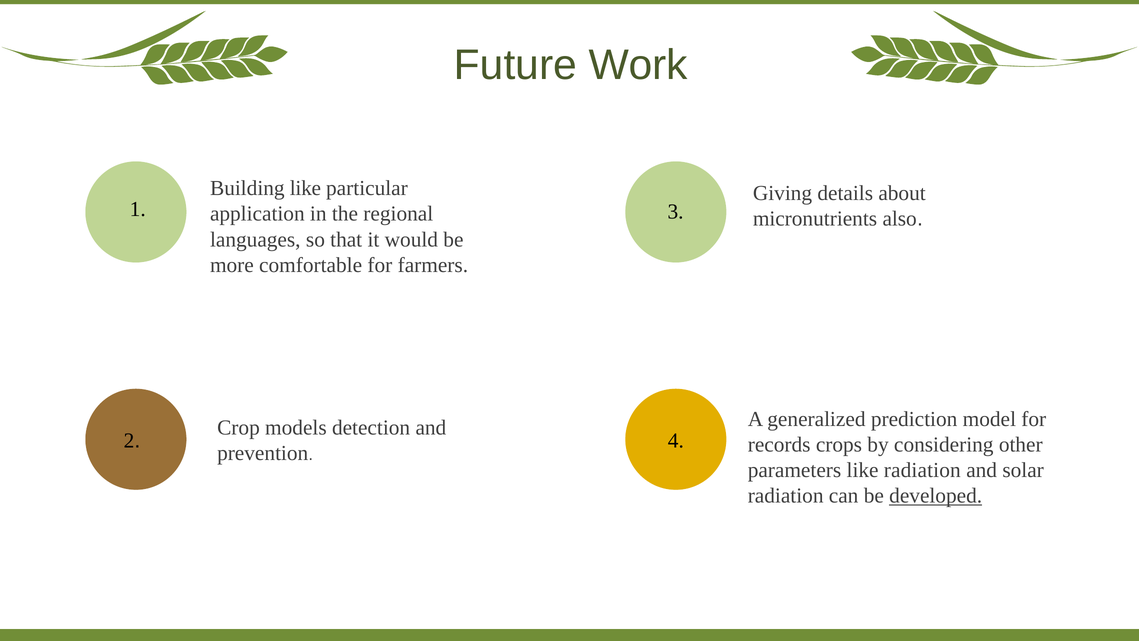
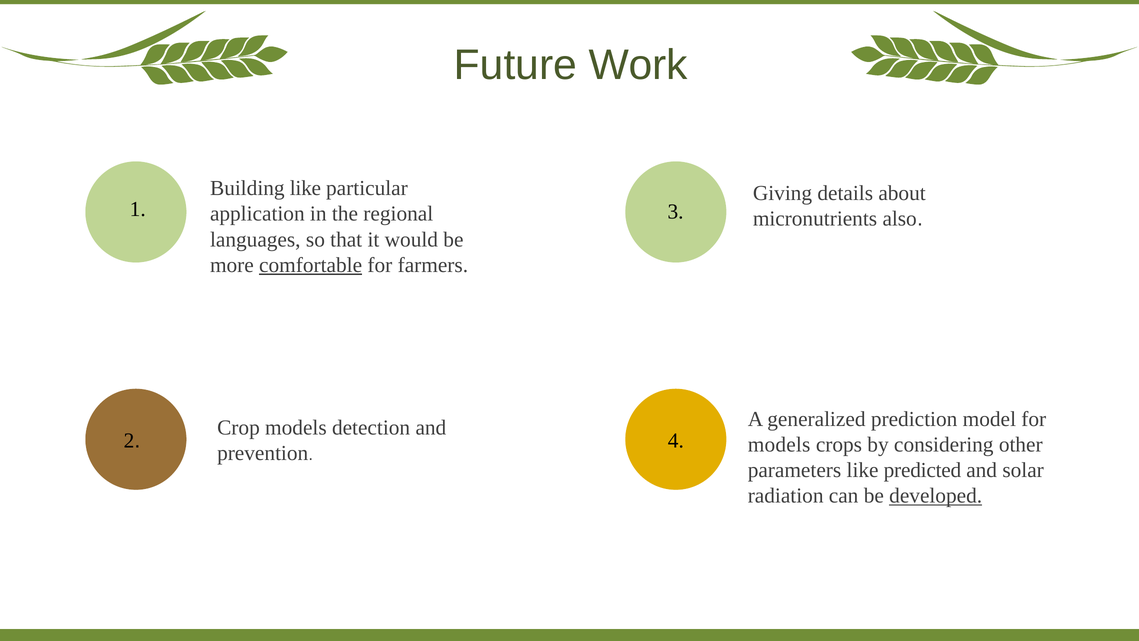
comfortable underline: none -> present (311, 265)
records: records -> models (779, 444)
like radiation: radiation -> predicted (922, 470)
